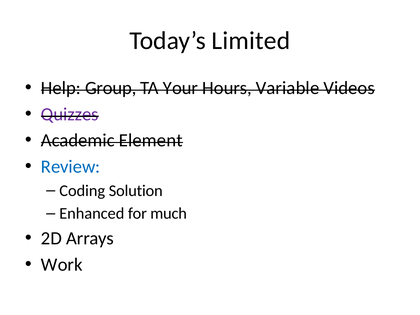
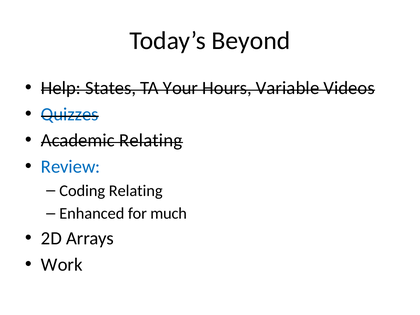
Limited: Limited -> Beyond (251, 41)
Group: Group -> States (111, 88)
Quizzes colour: purple -> blue (70, 114)
Academic Element: Element -> Relating (151, 140)
Coding Solution: Solution -> Relating (136, 191)
